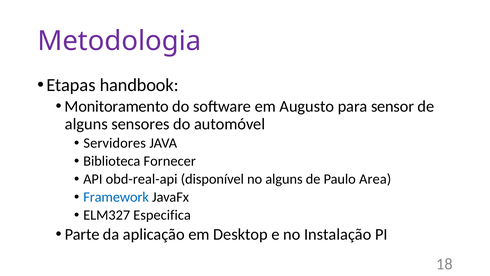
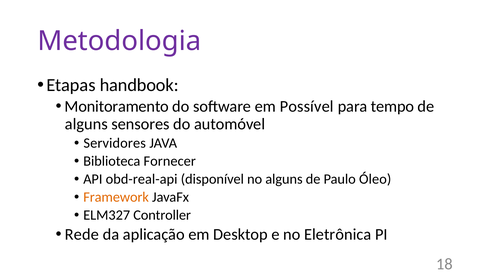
Augusto: Augusto -> Possível (307, 106)
sensor: sensor -> tempo (393, 106)
Area: Area -> Óleo (375, 179)
Framework colour: blue -> orange (116, 197)
Especifica: Especifica -> Controller (162, 215)
Parte: Parte -> Rede (82, 234)
Instalação: Instalação -> Eletrônica (338, 234)
